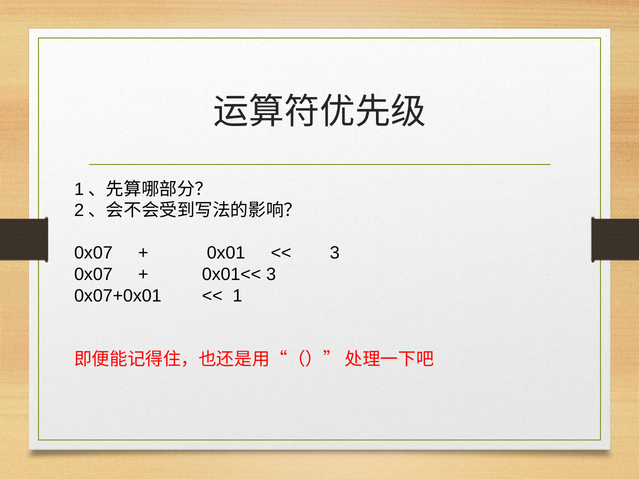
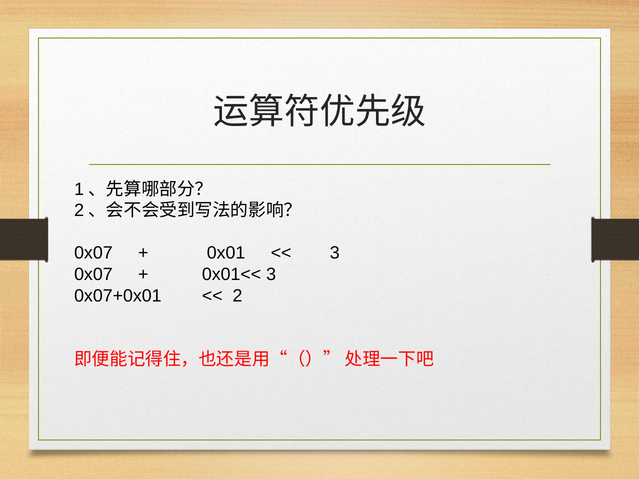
1: 1 -> 2 (237, 296)
